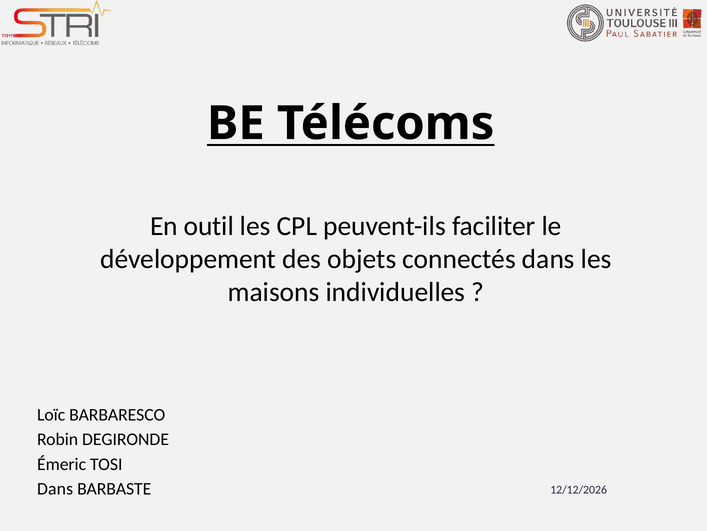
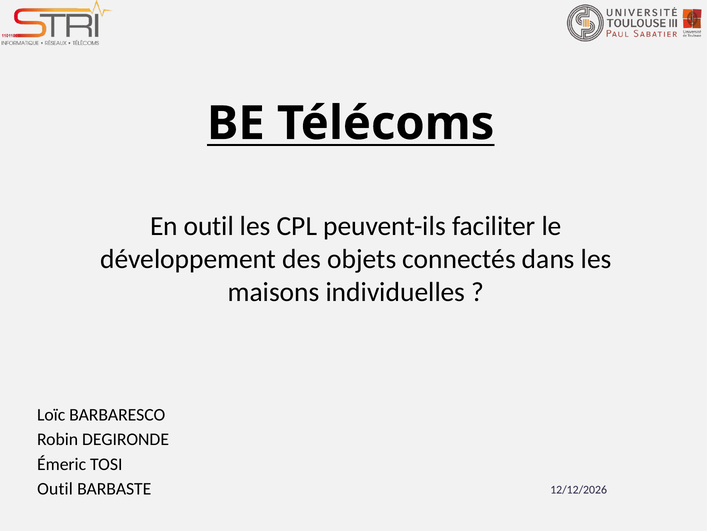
Dans: Dans -> Outil (55, 488)
